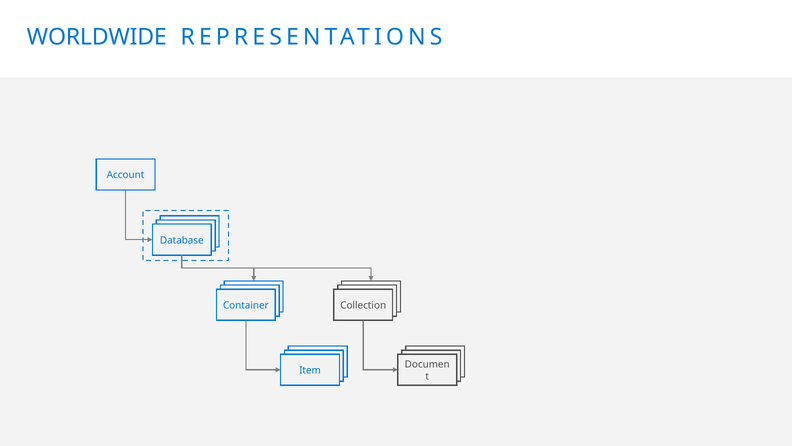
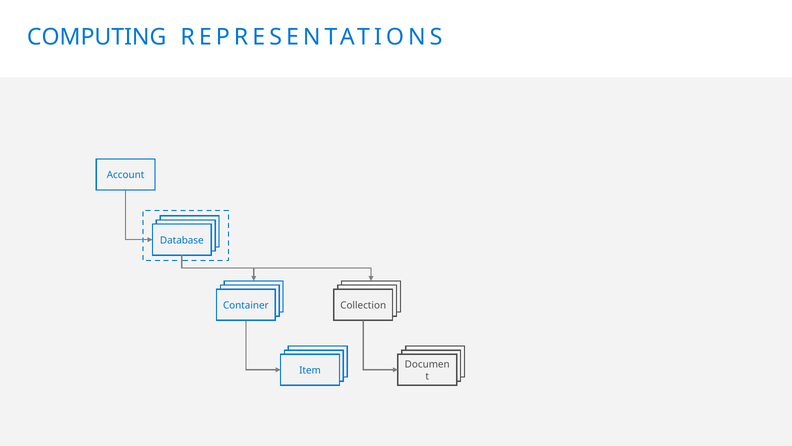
WORLDWIDE: WORLDWIDE -> COMPUTING (97, 37)
